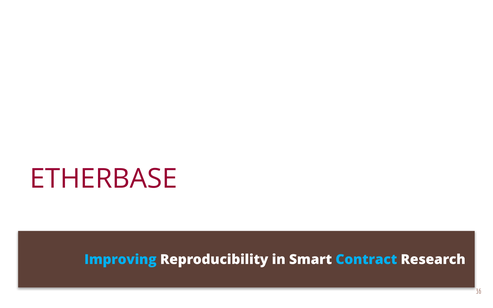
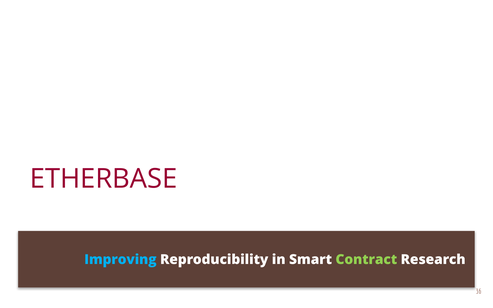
Contract colour: light blue -> light green (366, 260)
